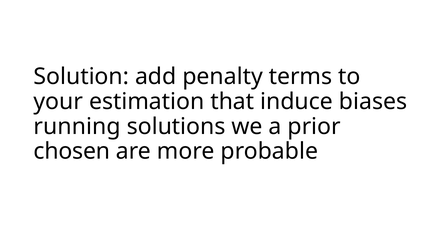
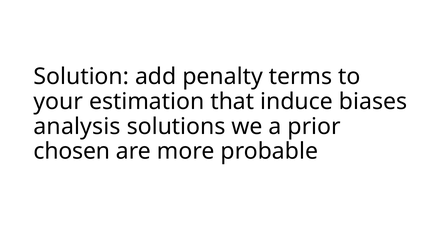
running: running -> analysis (77, 127)
